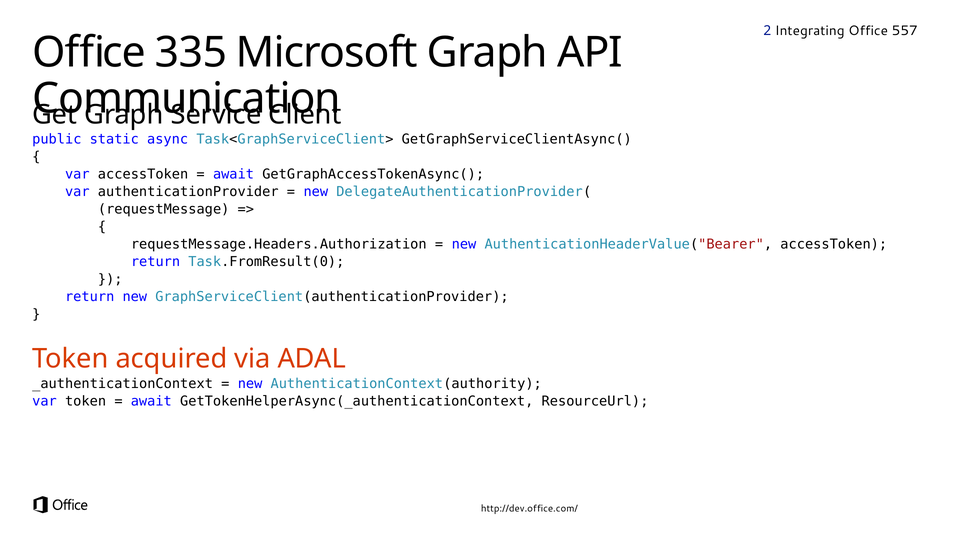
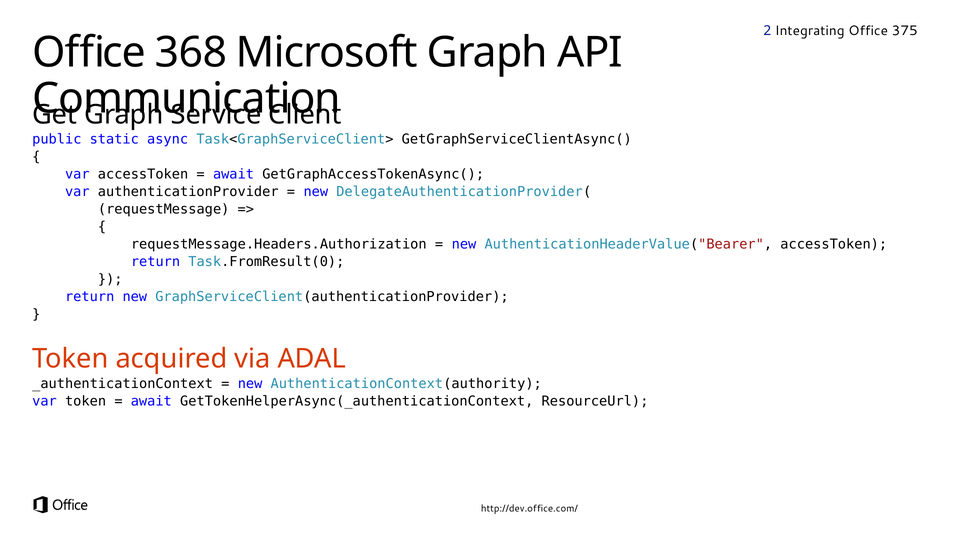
557: 557 -> 375 (905, 31)
335: 335 -> 368 (191, 52)
